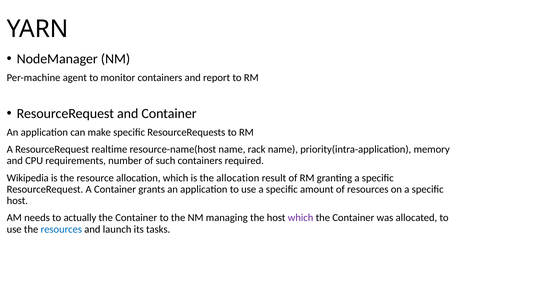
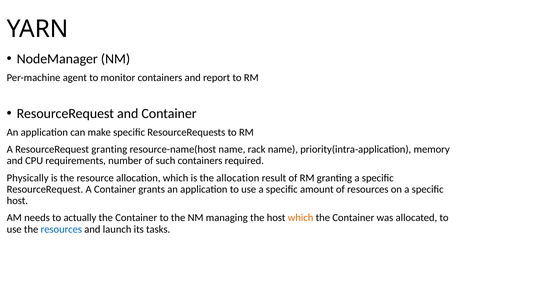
ResourceRequest realtime: realtime -> granting (109, 149)
Wikipedia: Wikipedia -> Physically (28, 177)
which colour: purple -> orange (301, 217)
